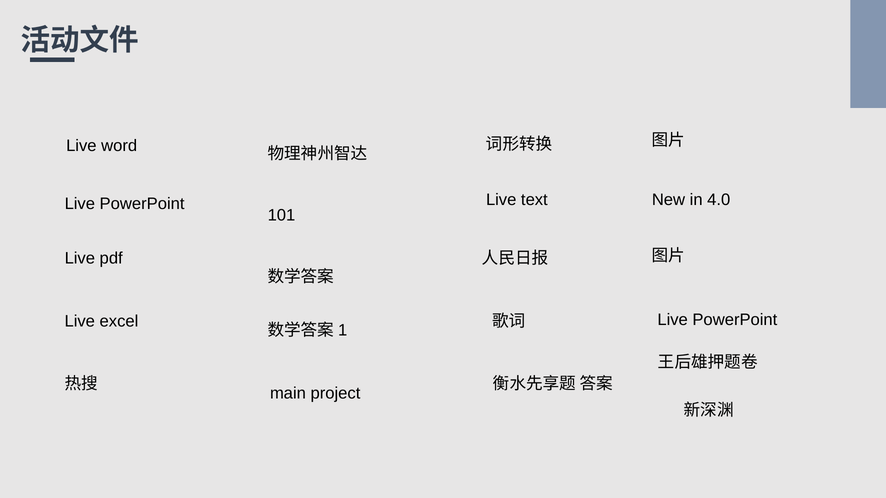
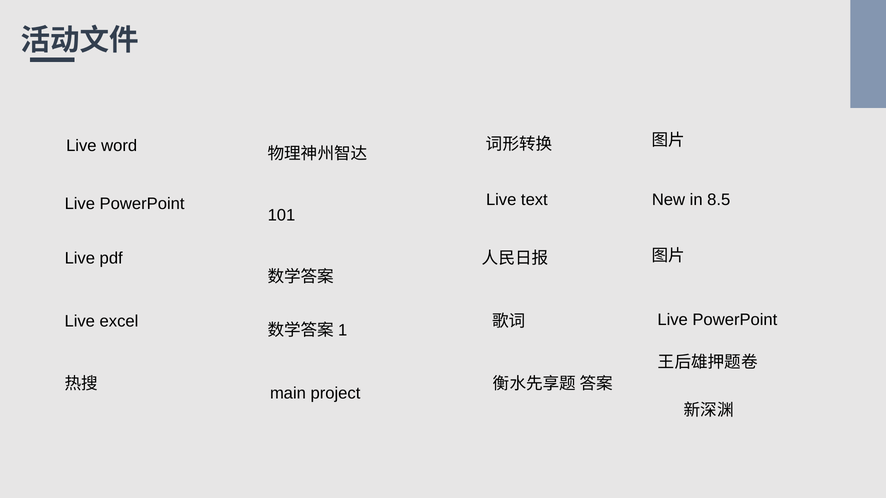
4.0: 4.0 -> 8.5 (719, 200)
